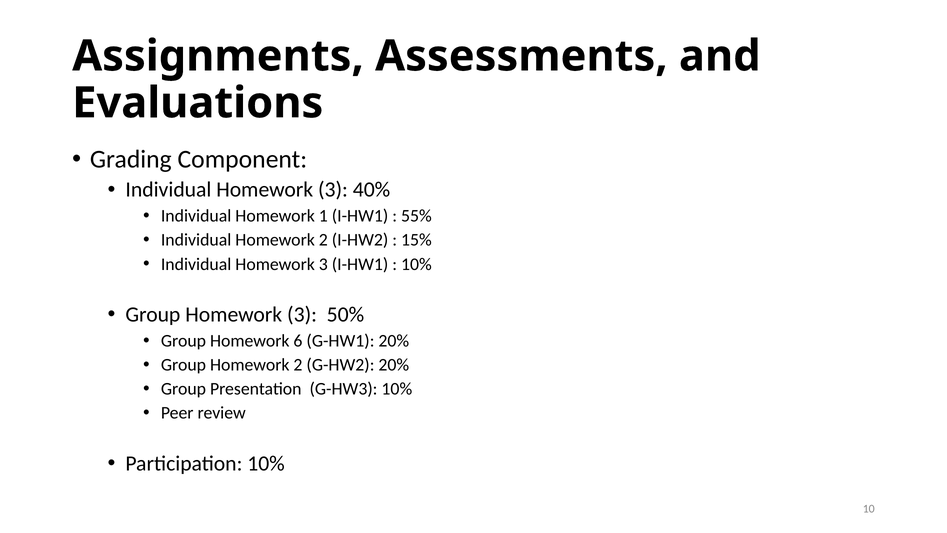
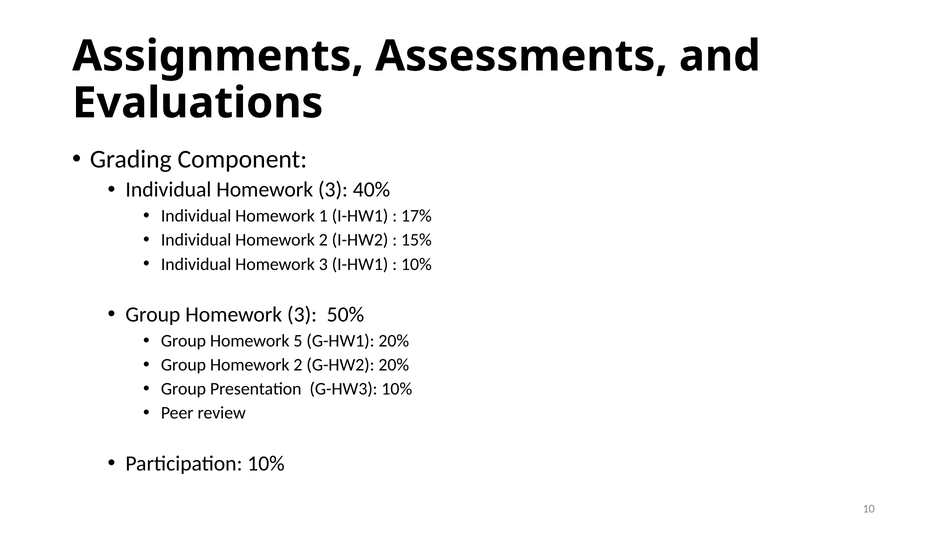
55%: 55% -> 17% (416, 216)
6: 6 -> 5 (298, 341)
